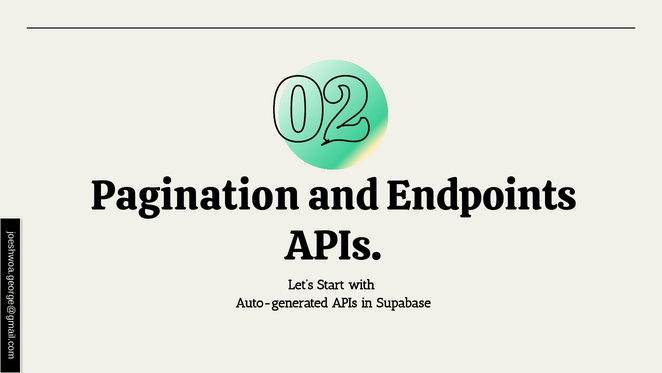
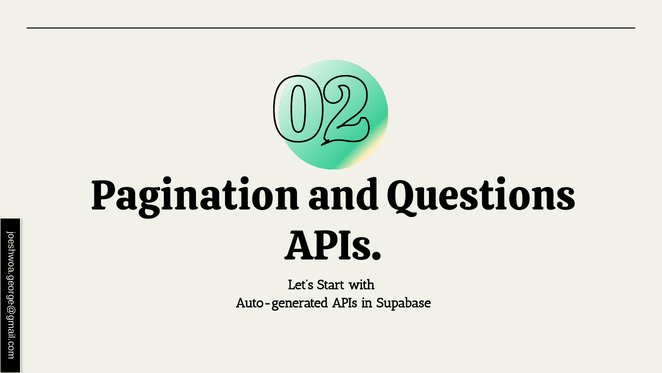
Endpoints: Endpoints -> Questions (481, 196)
